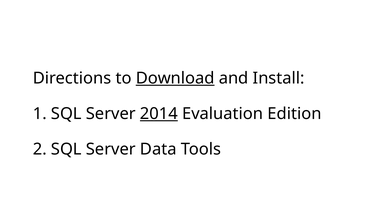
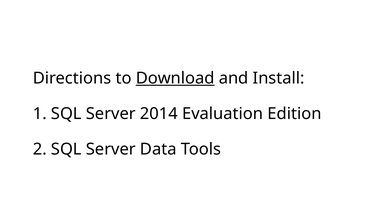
2014 underline: present -> none (159, 114)
